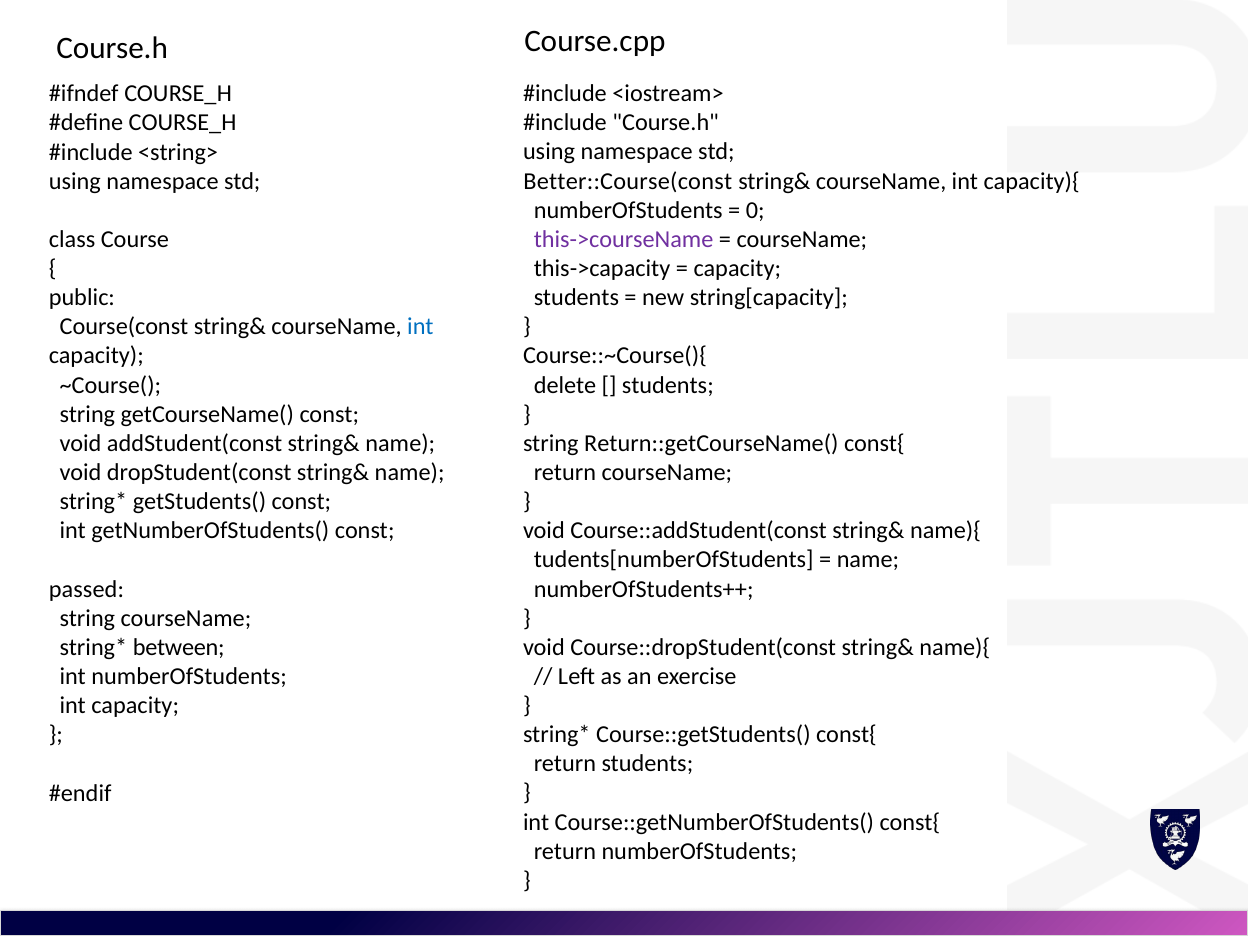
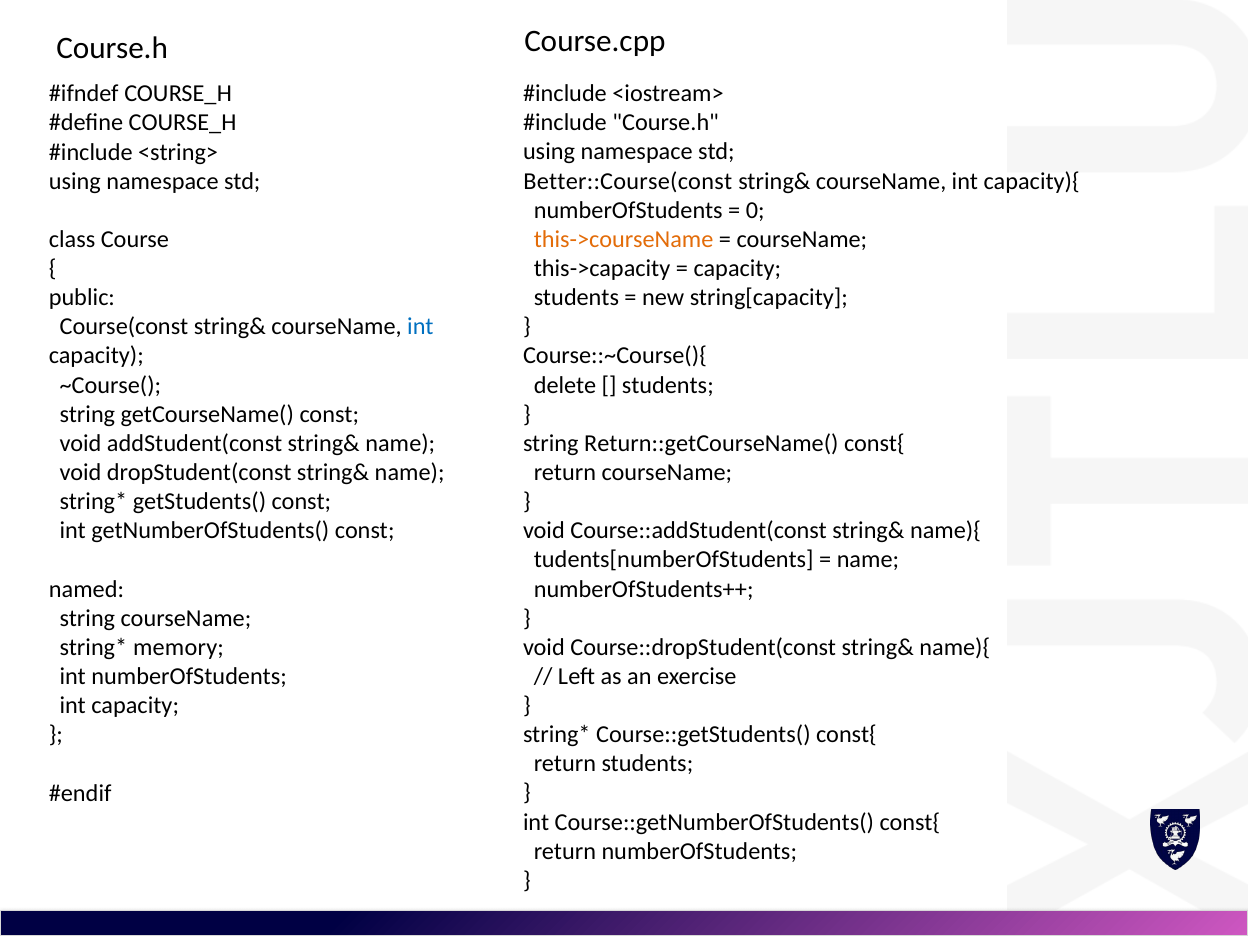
this->courseName colour: purple -> orange (624, 239)
passed: passed -> named (86, 589)
between: between -> memory (178, 647)
